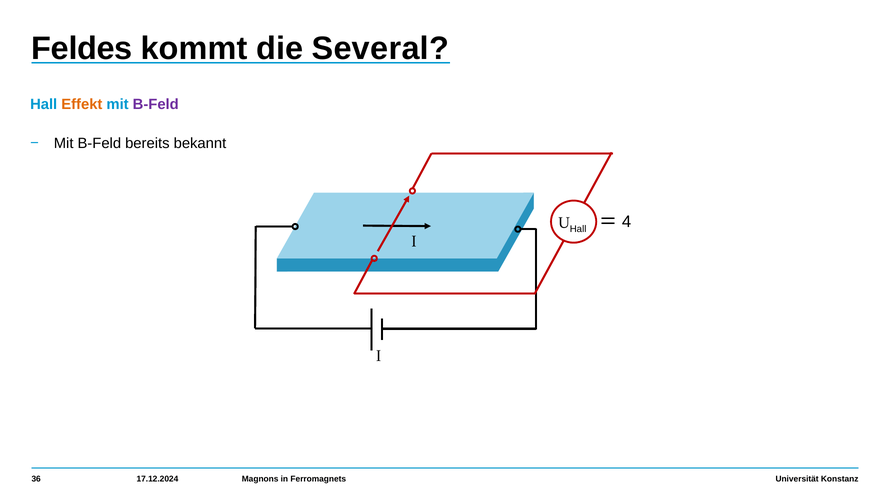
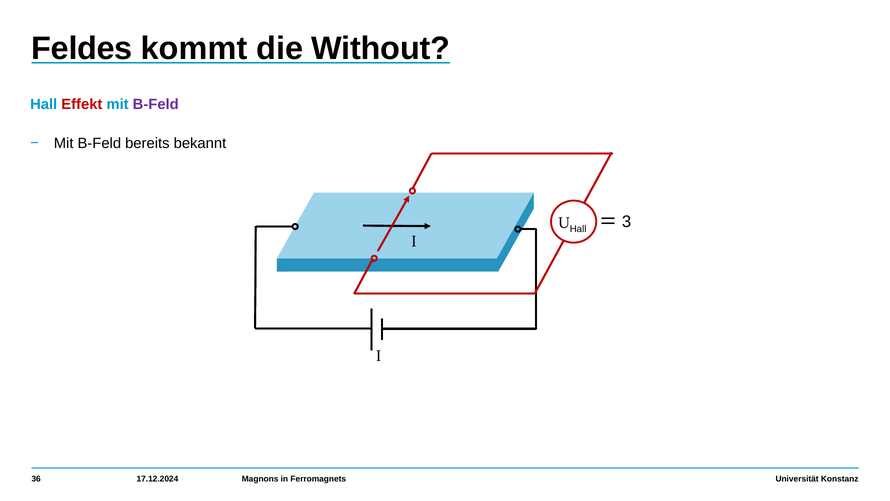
Several: Several -> Without (381, 48)
Effekt colour: orange -> red (82, 104)
4: 4 -> 3 (627, 222)
